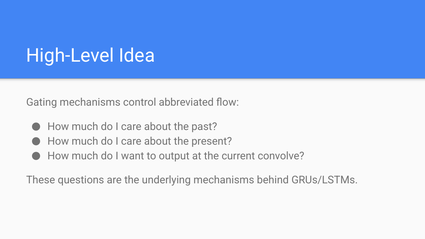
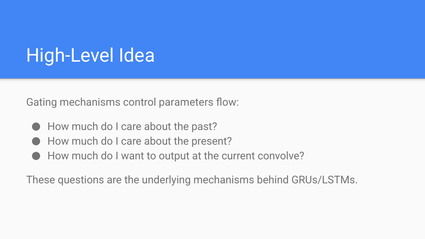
abbreviated: abbreviated -> parameters (186, 102)
